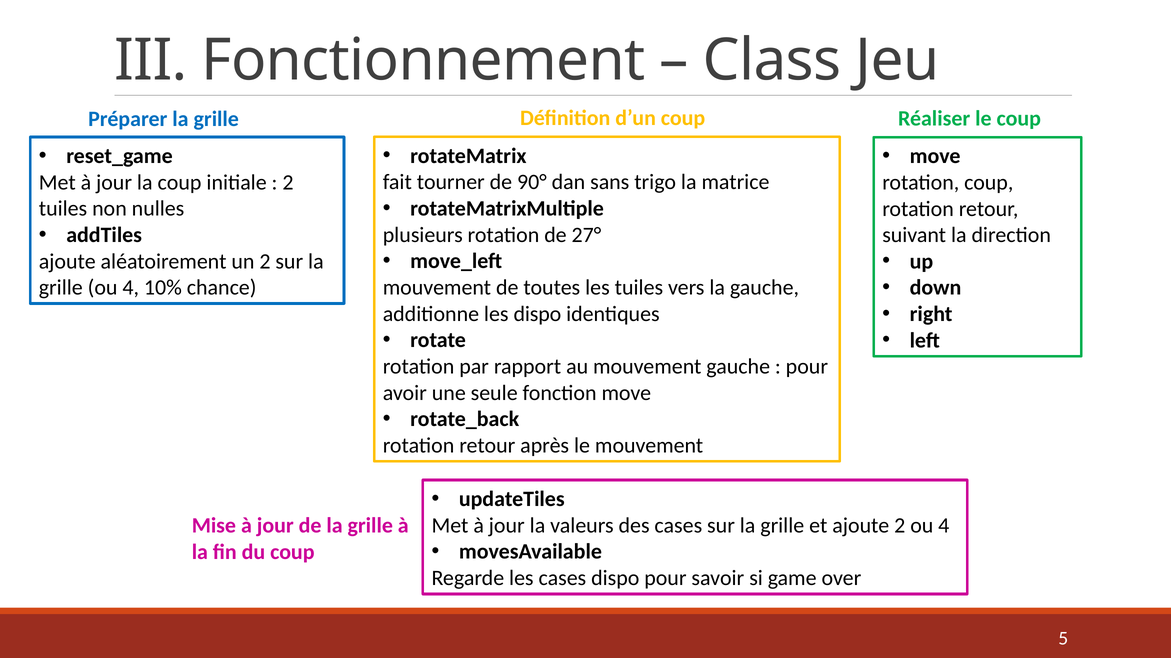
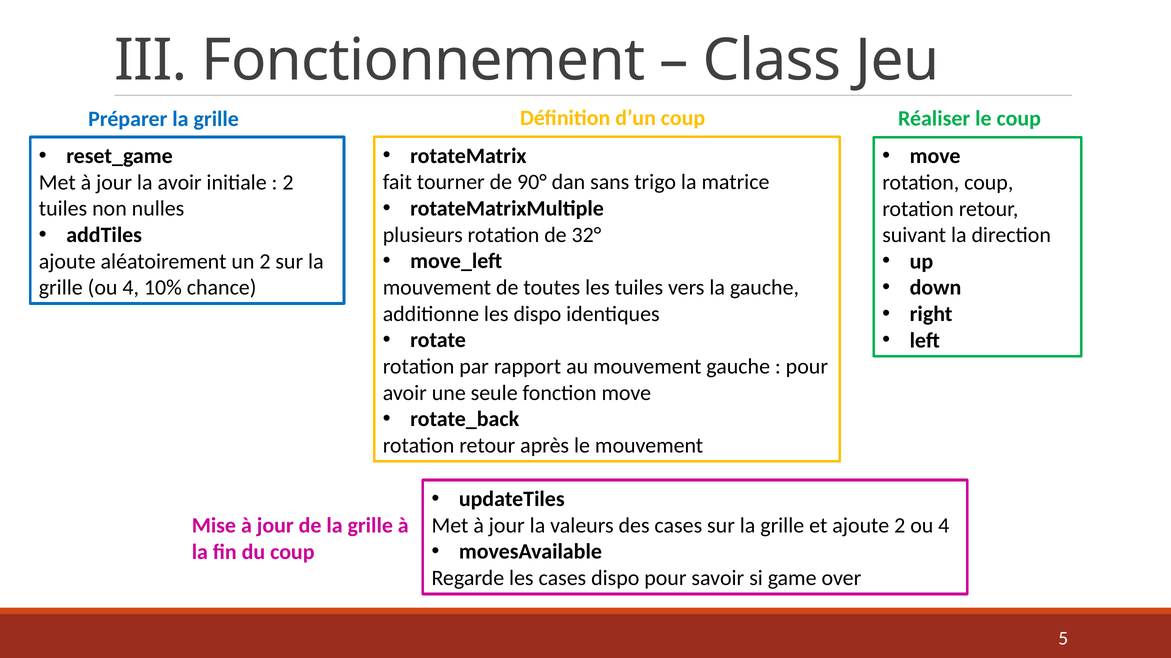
la coup: coup -> avoir (180, 183)
27°: 27° -> 32° (586, 235)
